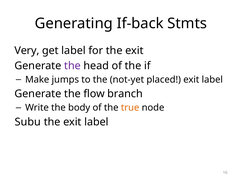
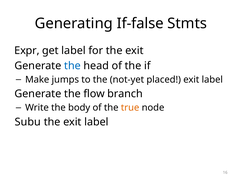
If-back: If-back -> If-false (140, 23)
Very: Very -> Expr (27, 51)
the colour: purple -> blue (72, 66)
